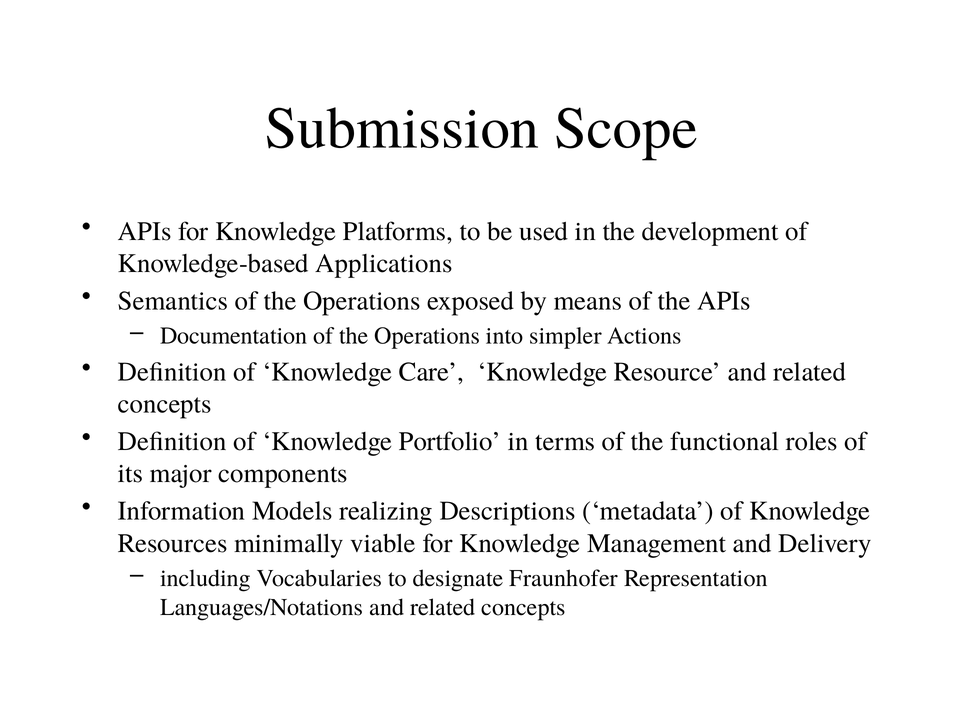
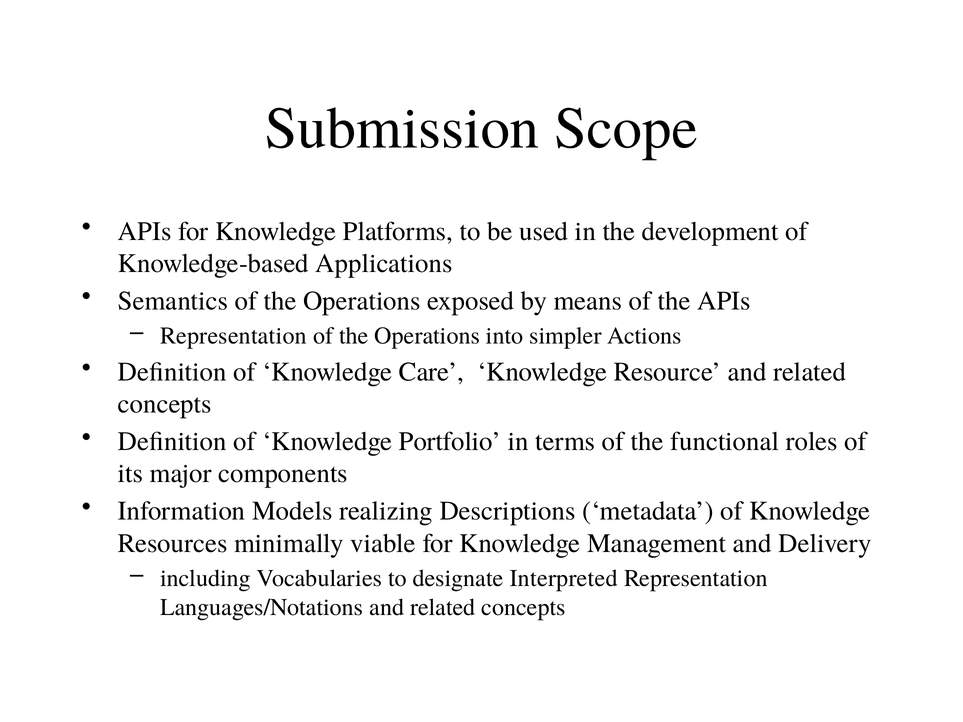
Documentation: Documentation -> Representation (233, 336)
Fraunhofer: Fraunhofer -> Interpreted (564, 578)
